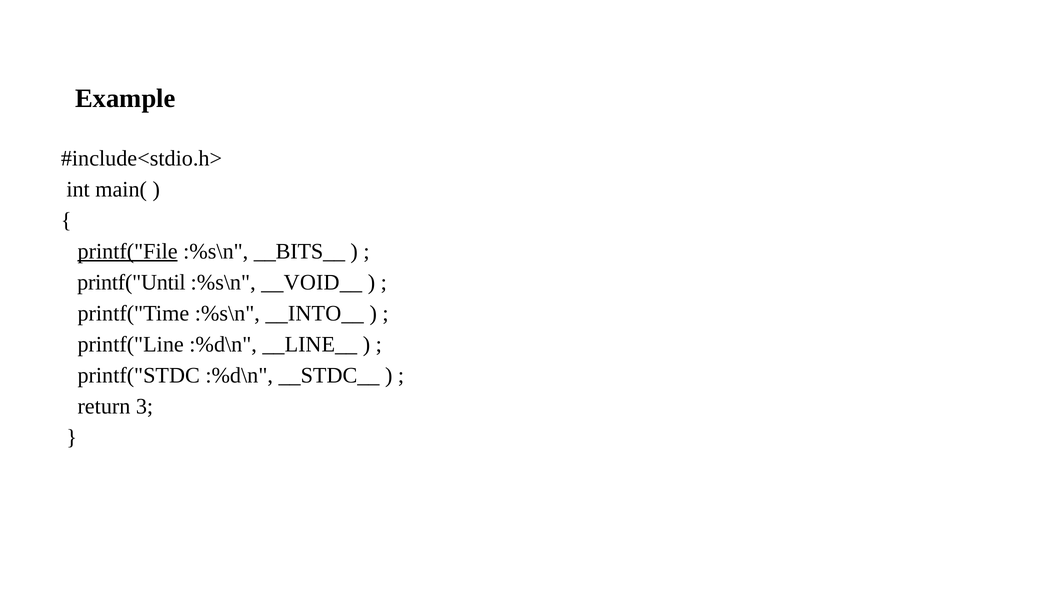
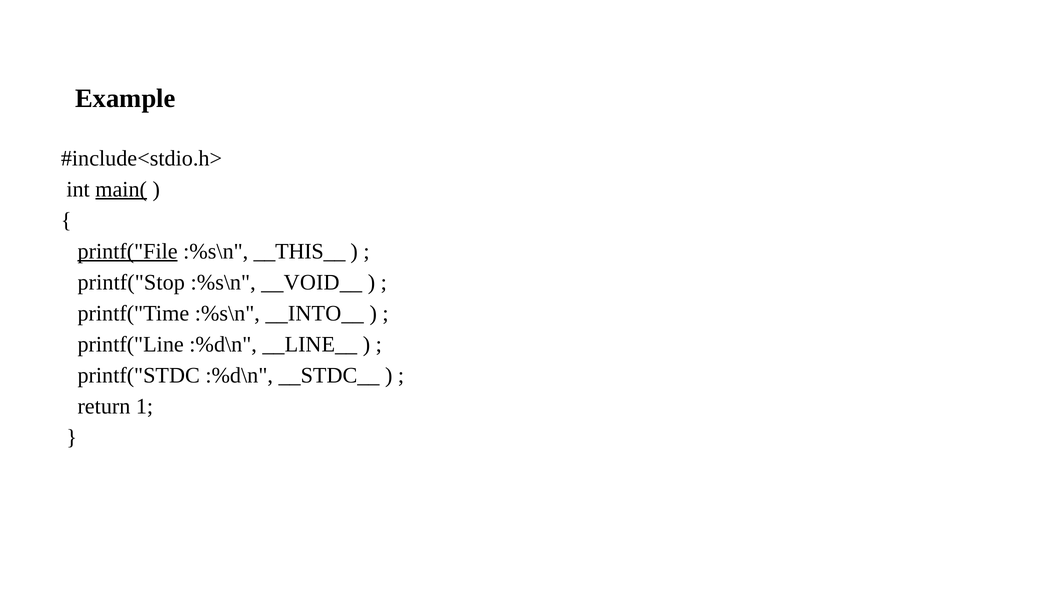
main( underline: none -> present (121, 189)
__BITS__: __BITS__ -> __THIS__ (300, 251)
printf("Until: printf("Until -> printf("Stop (131, 282)
3: 3 -> 1 (145, 406)
